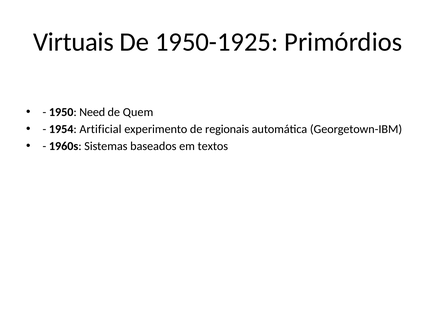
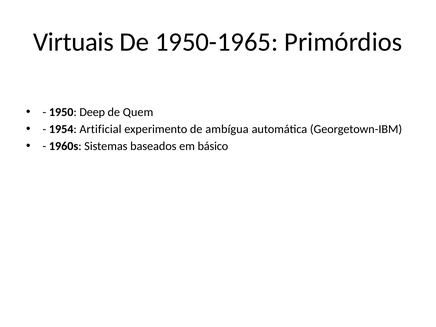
1950-1925: 1950-1925 -> 1950-1965 (217, 42)
Need: Need -> Deep (92, 112)
regionais: regionais -> ambígua (227, 129)
textos: textos -> básico (213, 146)
